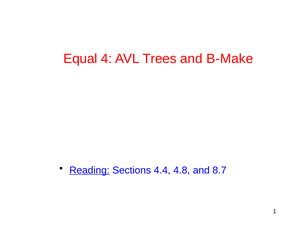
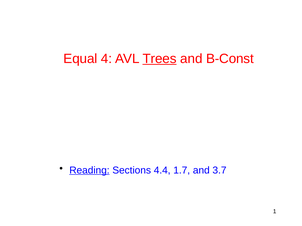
Trees underline: none -> present (160, 59)
B-Make: B-Make -> B-Const (230, 59)
4.8: 4.8 -> 1.7 (182, 171)
8.7: 8.7 -> 3.7 (219, 171)
